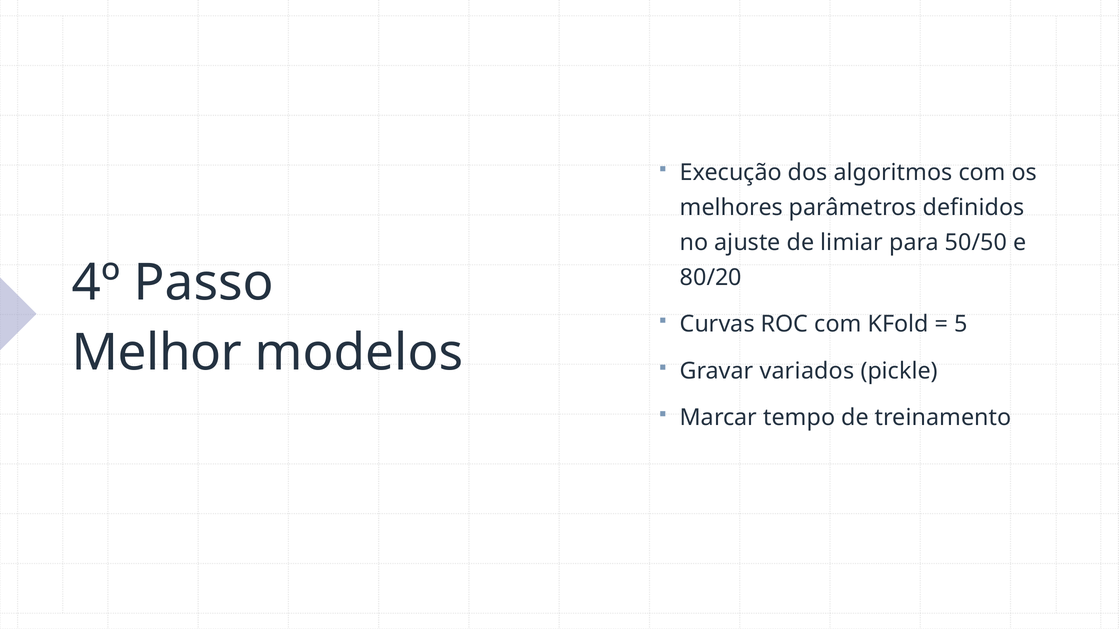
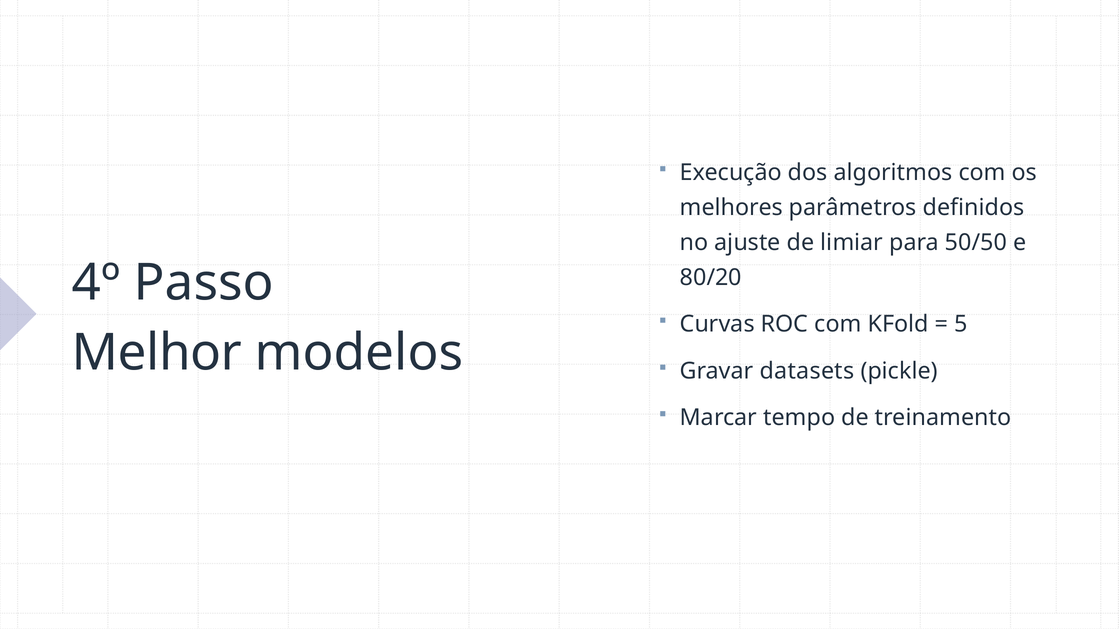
variados: variados -> datasets (807, 371)
